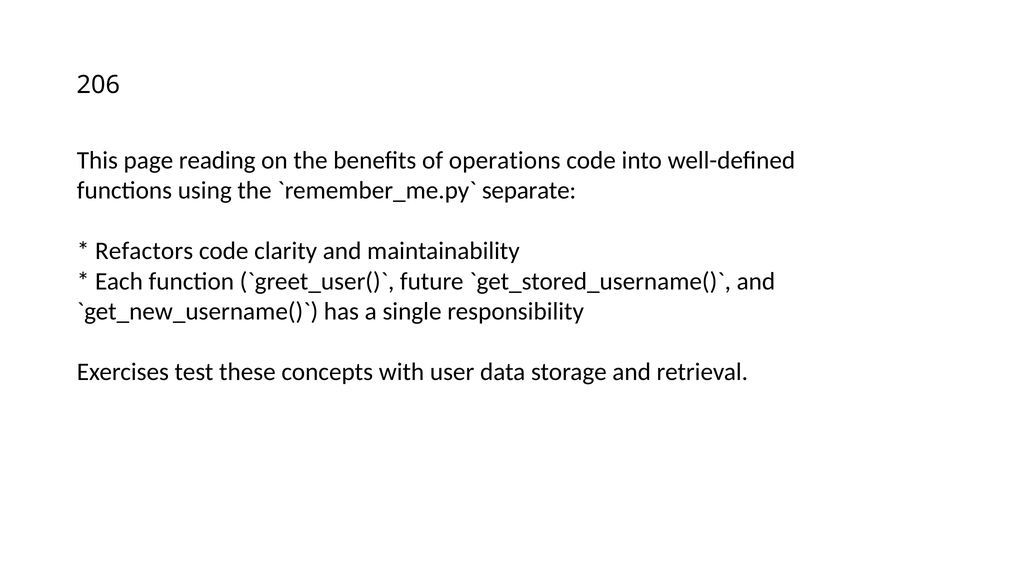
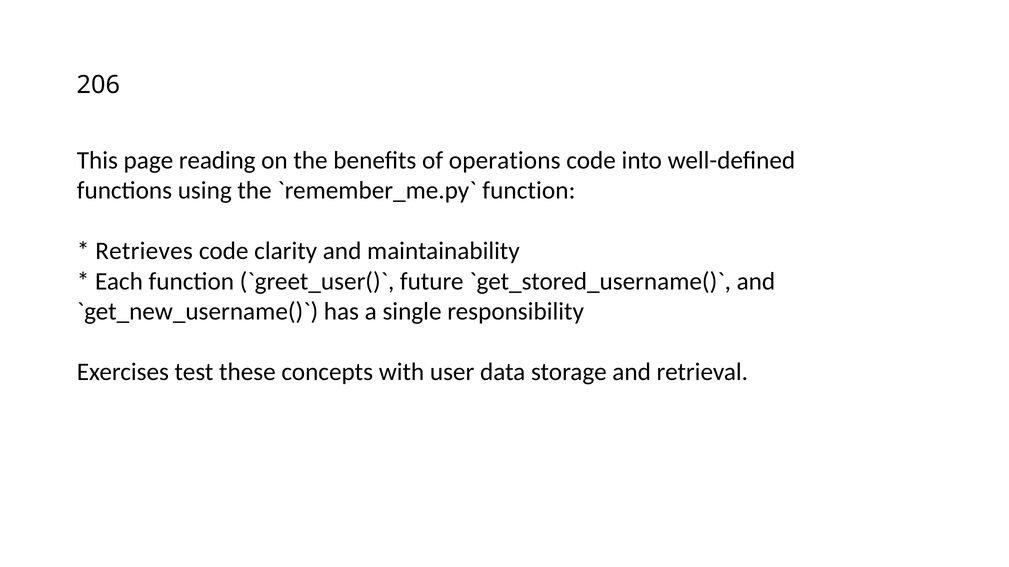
separate: separate -> function (529, 191)
Refactors: Refactors -> Retrieves (144, 251)
